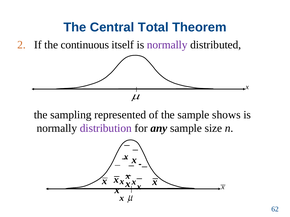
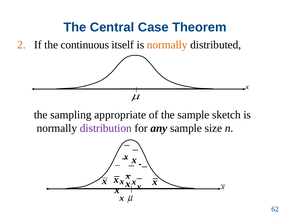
Total: Total -> Case (153, 27)
normally colour: purple -> orange (167, 45)
represented: represented -> appropriate (120, 115)
shows: shows -> sketch (226, 115)
